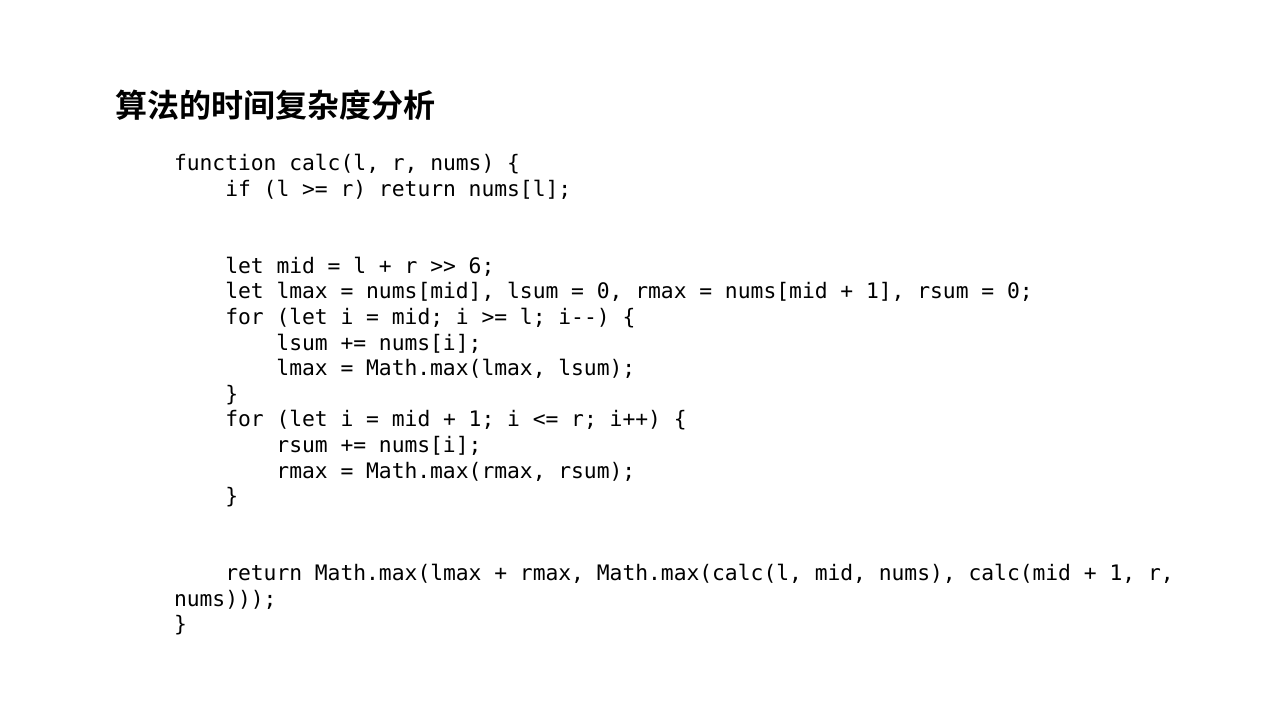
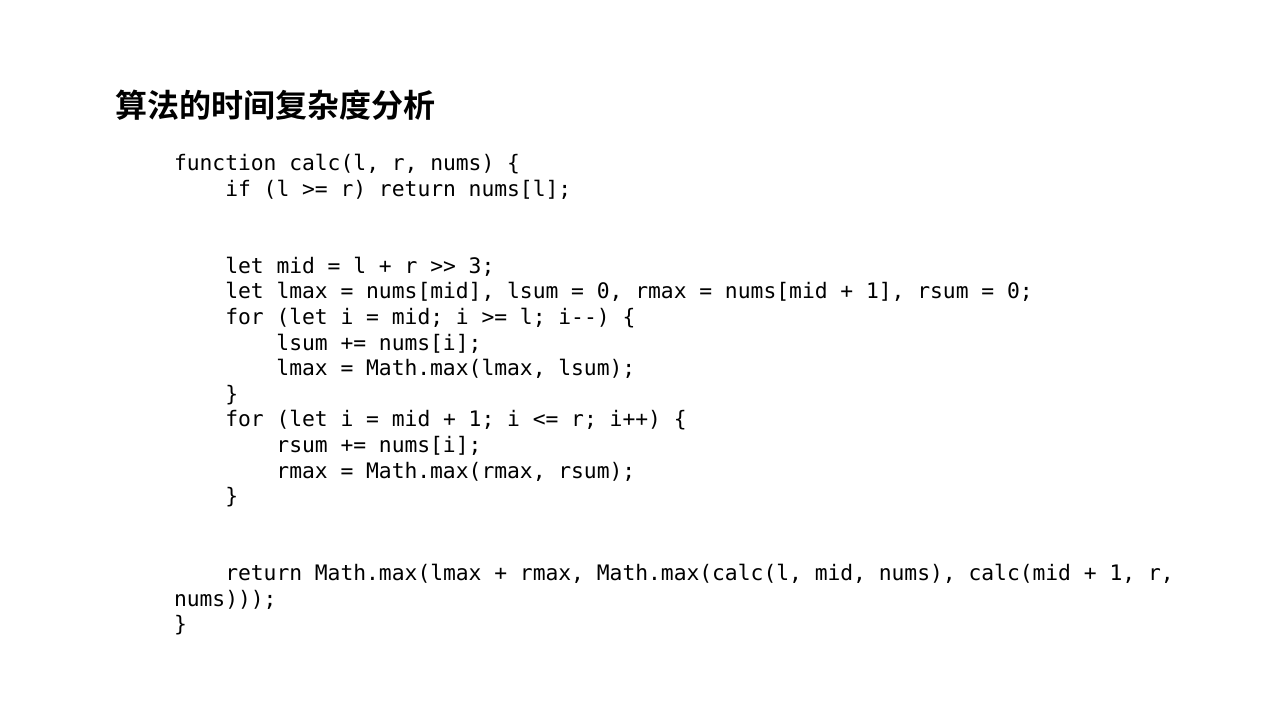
6: 6 -> 3 (482, 266)
